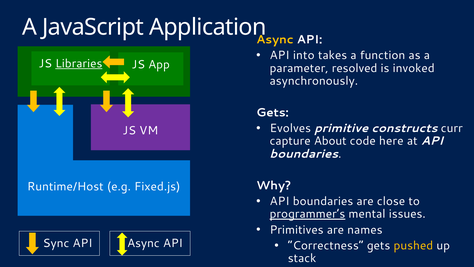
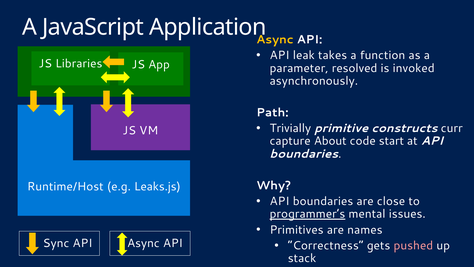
into: into -> leak (304, 55)
Libraries underline: present -> none (79, 63)
Gets: Gets -> Path (272, 112)
Evolves: Evolves -> Trivially (290, 128)
here: here -> start (391, 141)
Fixed.js: Fixed.js -> Leaks.js (157, 186)
pushed colour: yellow -> pink (413, 245)
